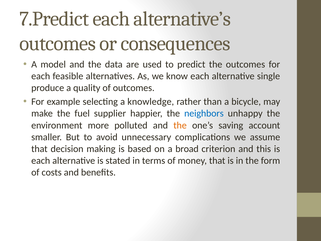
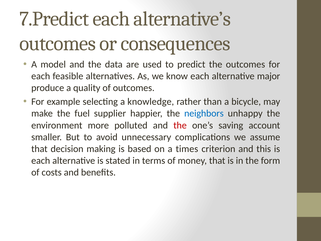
single: single -> major (269, 76)
the colour: orange -> red (180, 125)
broad: broad -> times (187, 149)
